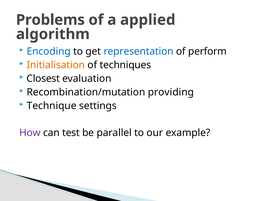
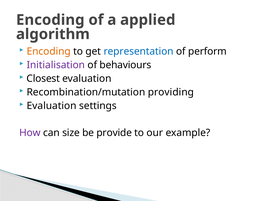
Problems: Problems -> Encoding (50, 20)
Encoding colour: blue -> orange (49, 51)
Initialisation colour: orange -> purple (56, 65)
techniques: techniques -> behaviours (125, 65)
Technique: Technique -> Evaluation (52, 106)
test: test -> size (71, 133)
parallel: parallel -> provide (114, 133)
